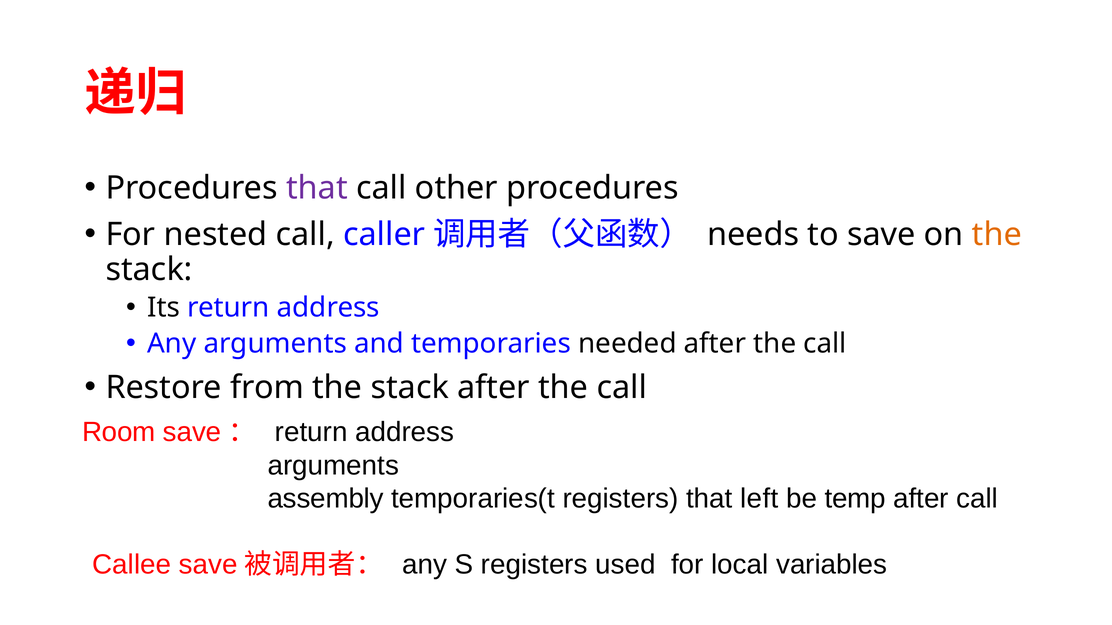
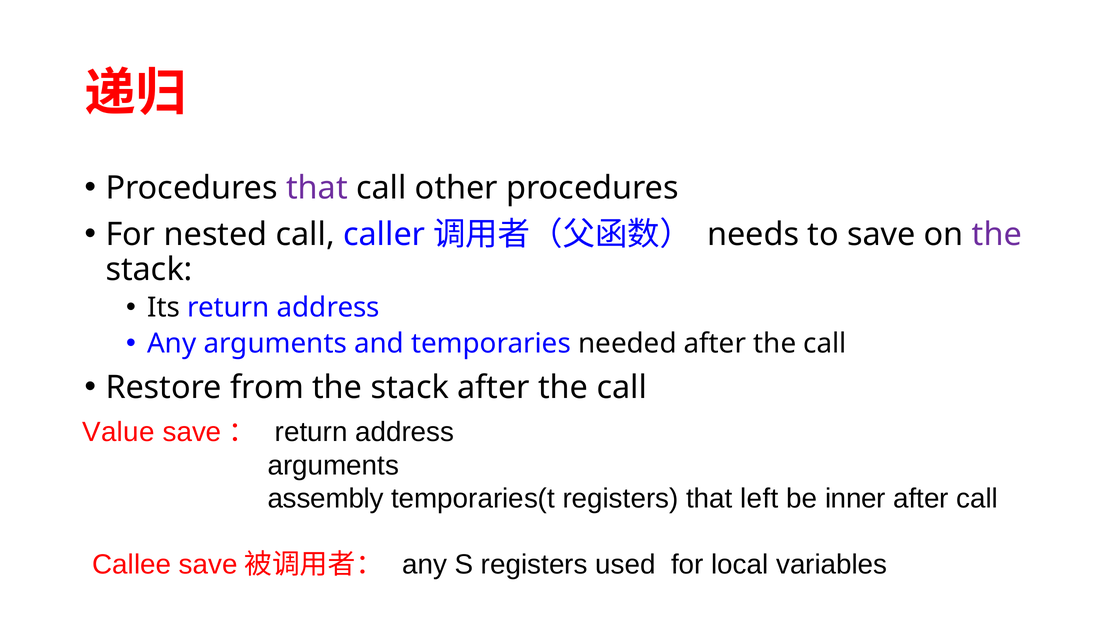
the colour: orange -> purple (997, 235)
Room: Room -> Value (119, 432)
temp: temp -> inner (855, 499)
